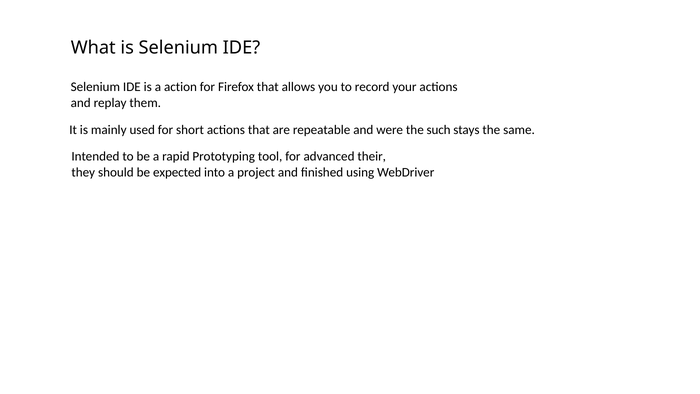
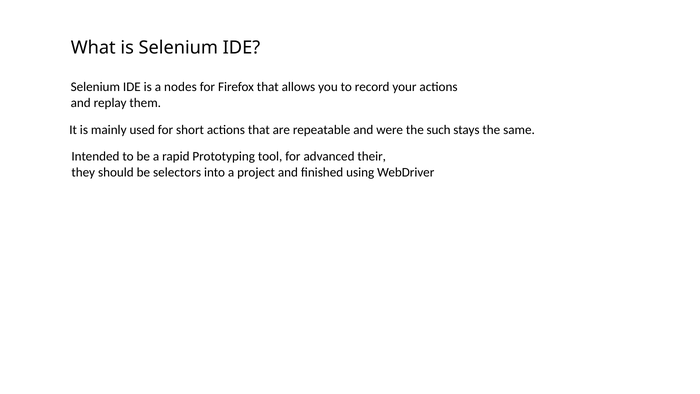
action: action -> nodes (180, 87)
expected: expected -> selectors (177, 172)
